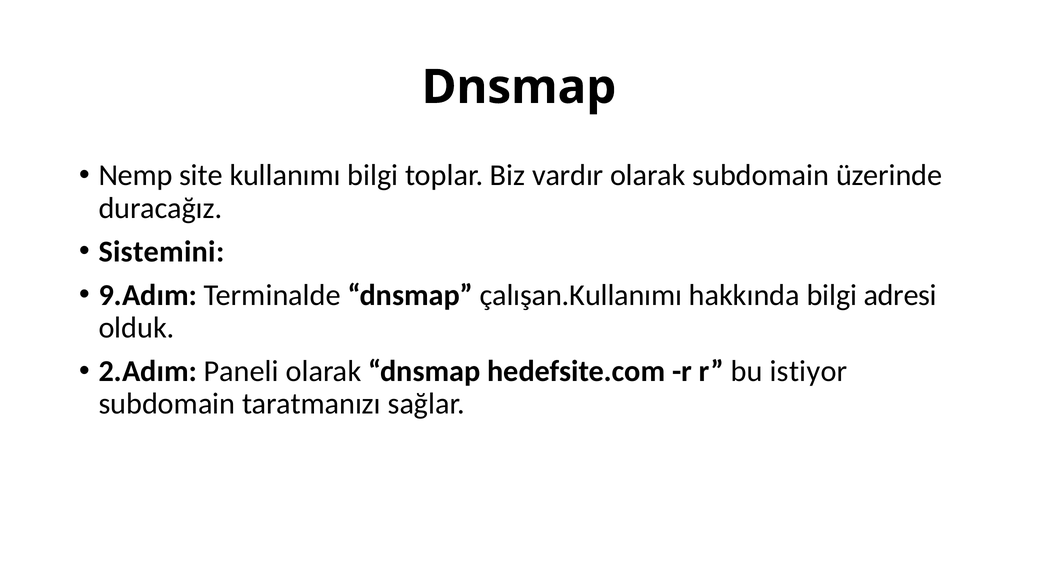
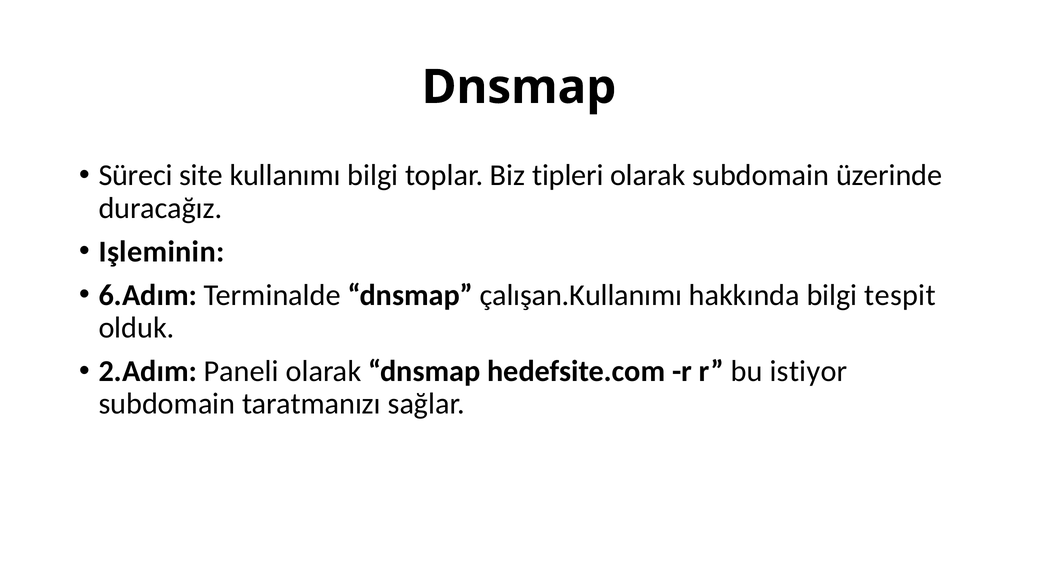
Nemp: Nemp -> Süreci (136, 175)
vardır: vardır -> tipleri (568, 175)
Sistemini: Sistemini -> Işleminin (162, 252)
9.Adım: 9.Adım -> 6.Adım (148, 295)
adresi: adresi -> tespit (900, 295)
